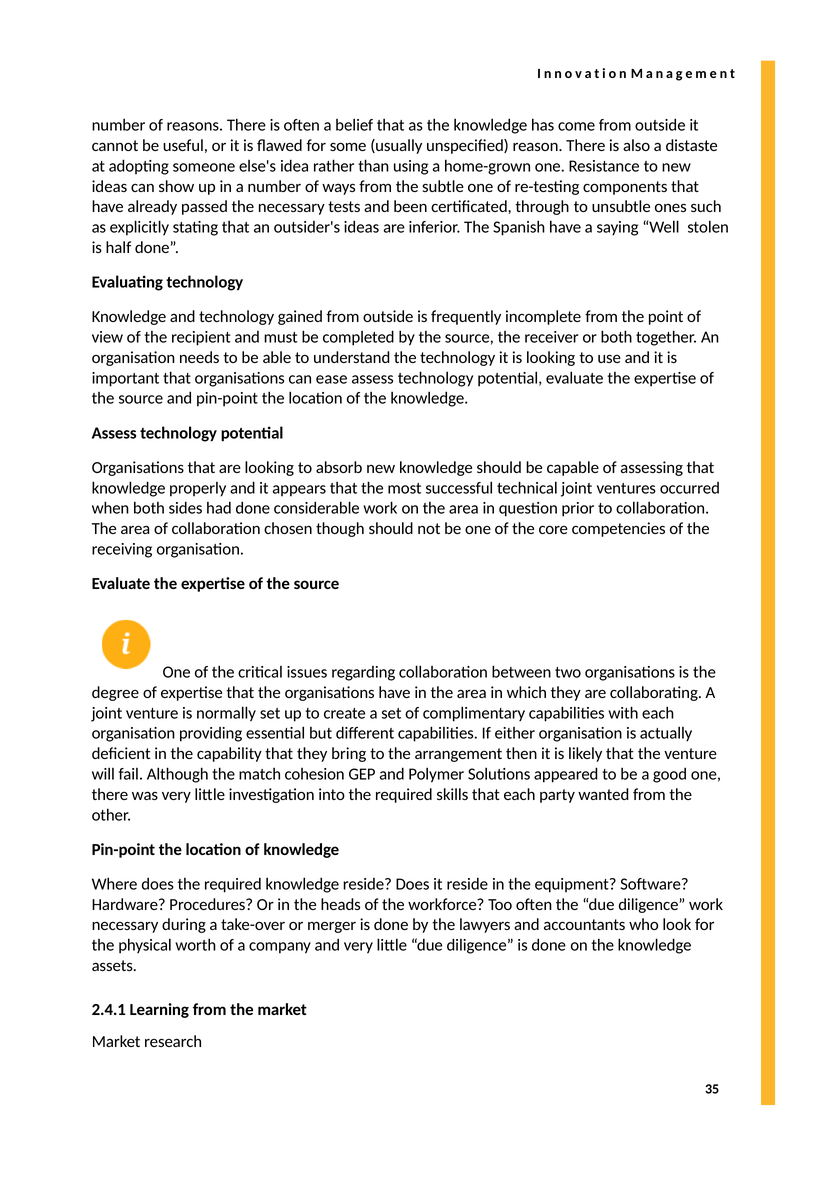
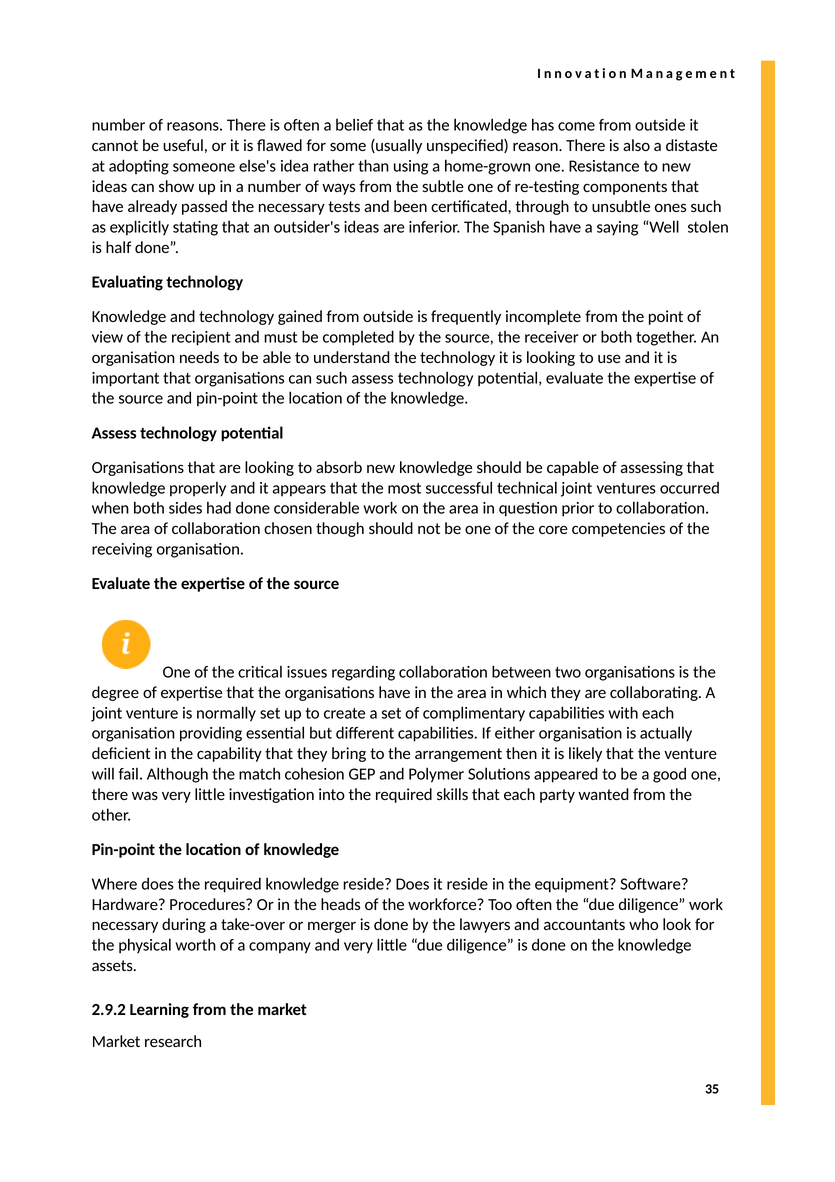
can ease: ease -> such (332, 378)
2.4.1: 2.4.1 -> 2.9.2 (109, 1009)
